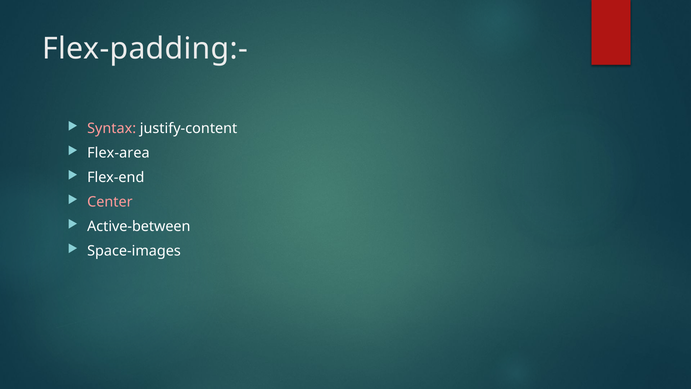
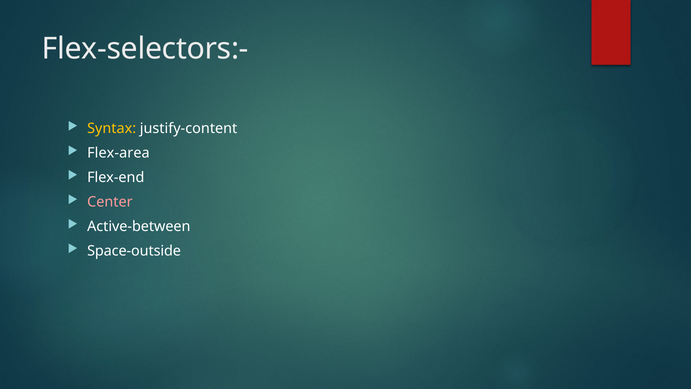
Flex-padding:-: Flex-padding:- -> Flex-selectors:- (145, 49)
Syntax colour: pink -> yellow (112, 129)
Space-images: Space-images -> Space-outside (134, 251)
